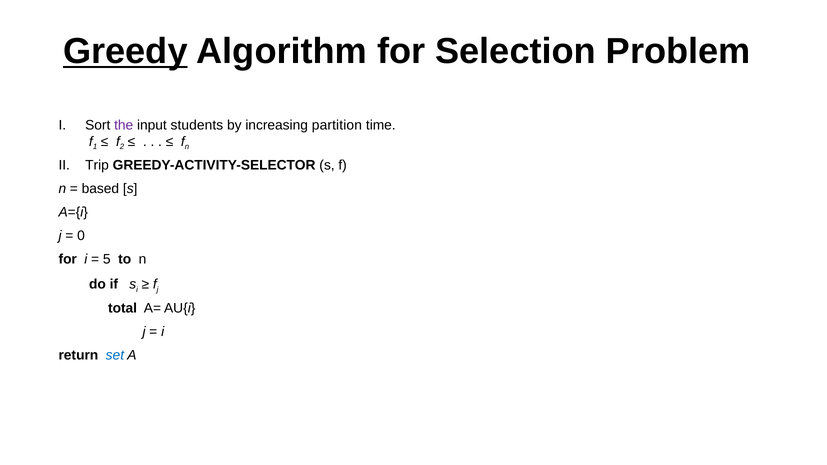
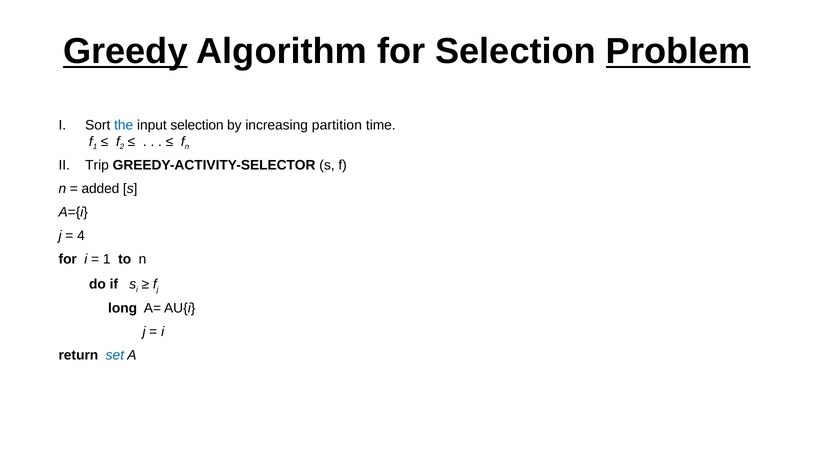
Problem underline: none -> present (678, 51)
the colour: purple -> blue (124, 125)
input students: students -> selection (197, 125)
based: based -> added (100, 189)
0: 0 -> 4 (81, 236)
5: 5 -> 1 (107, 259)
total: total -> long (123, 308)
